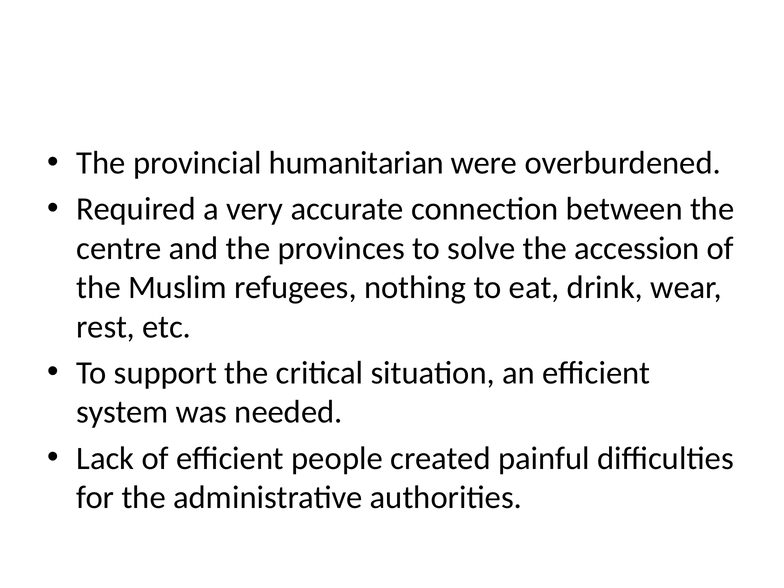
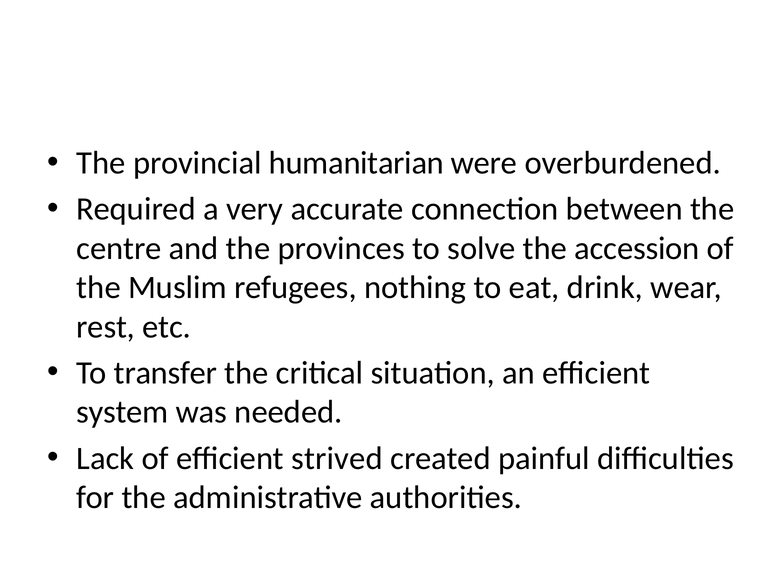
support: support -> transfer (166, 373)
people: people -> strived (337, 458)
